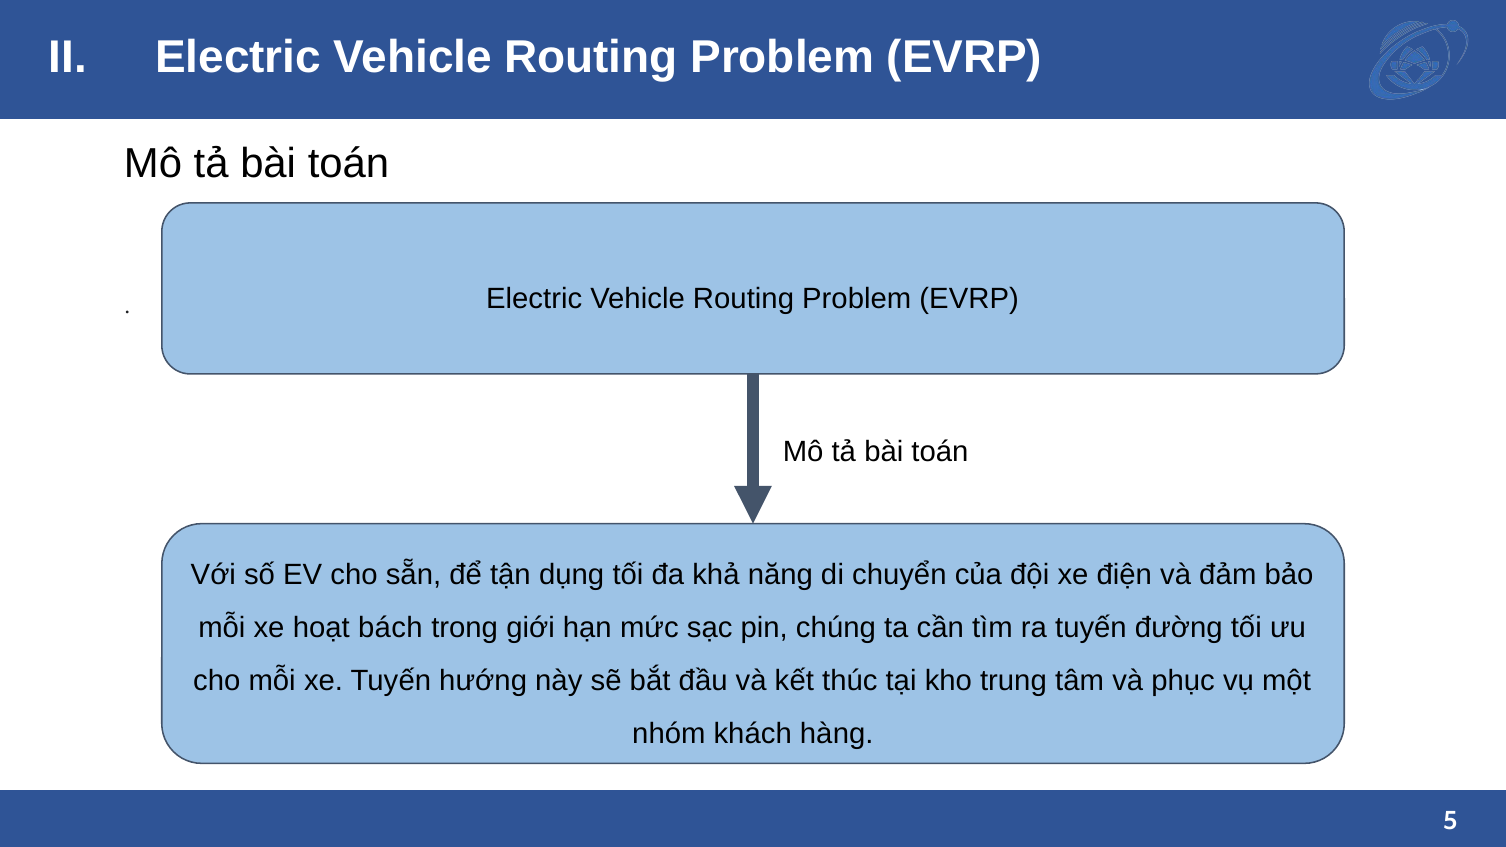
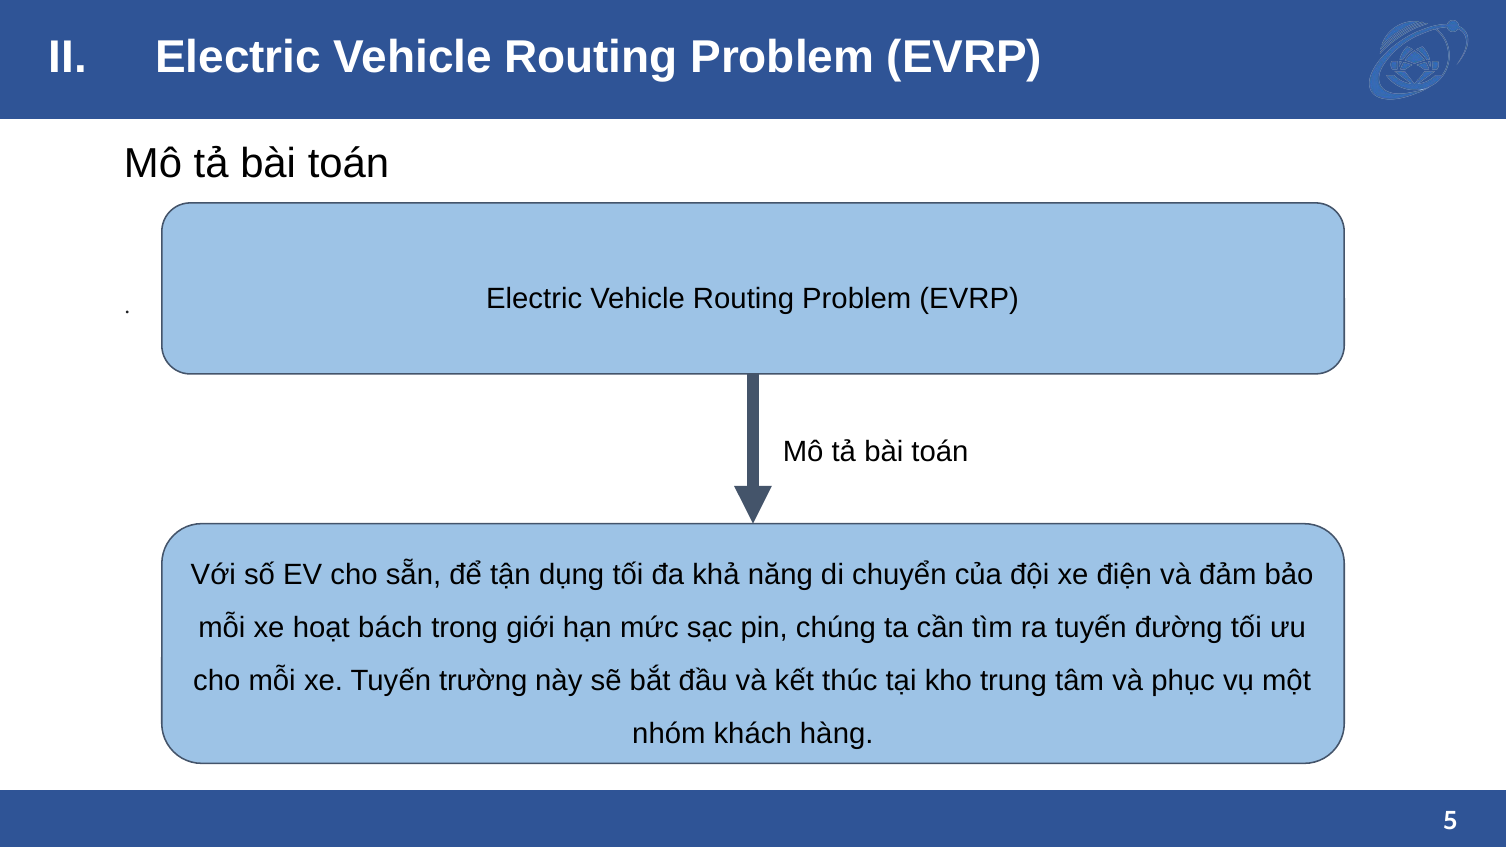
hướng: hướng -> trường (483, 681)
